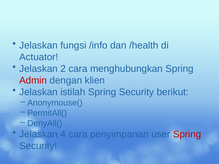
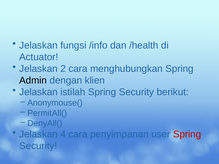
Admin colour: red -> black (33, 80)
